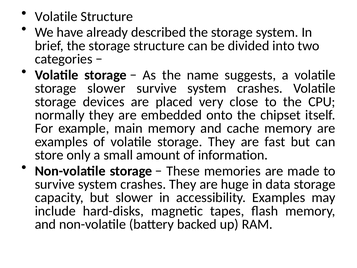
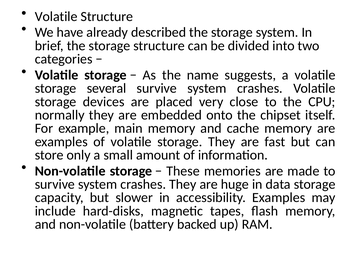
storage slower: slower -> several (107, 88)
